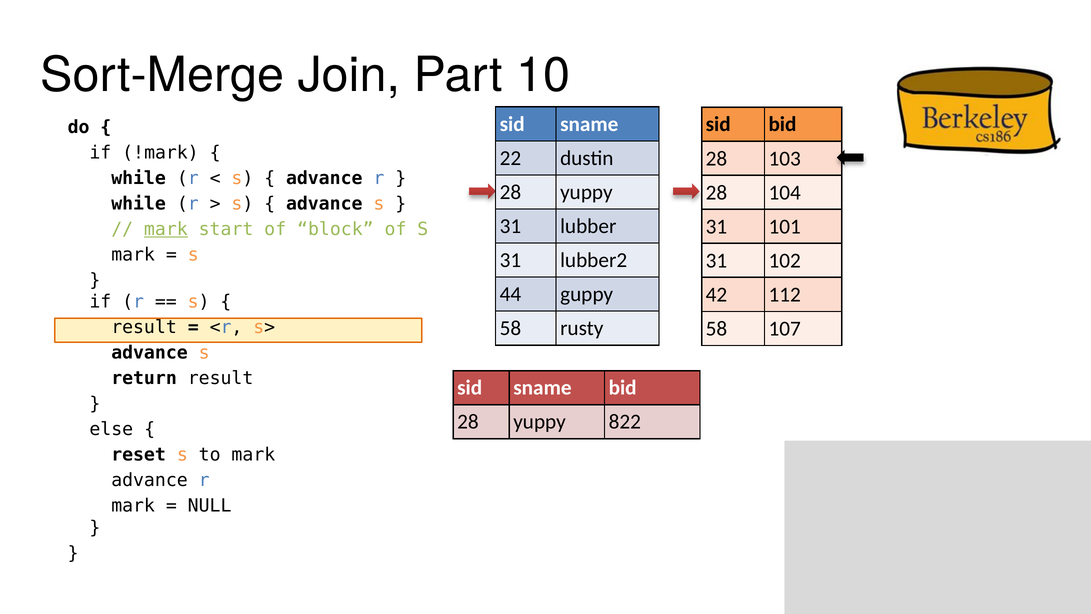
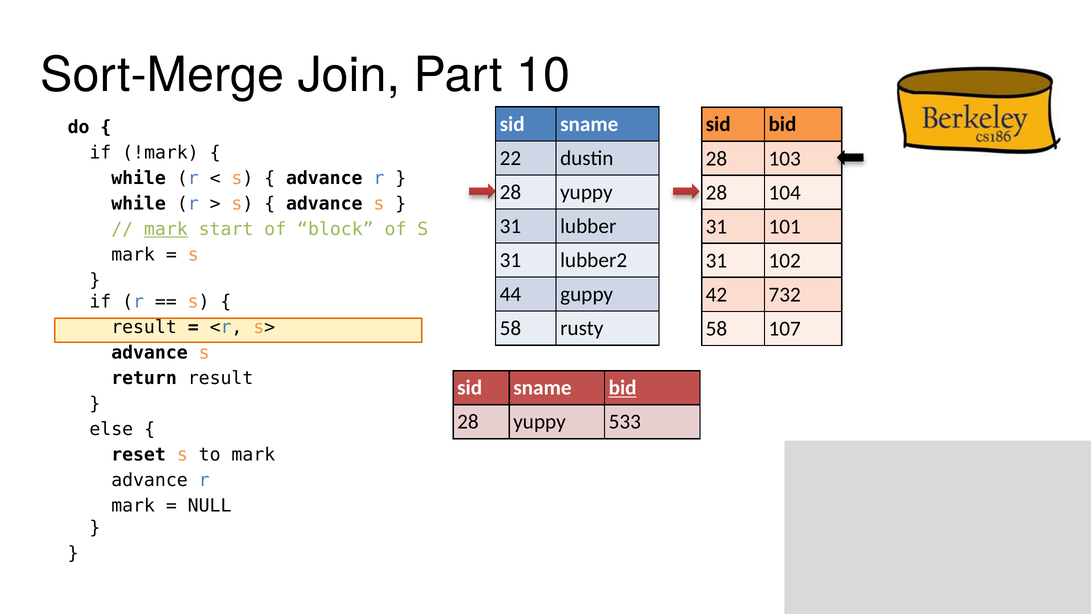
112: 112 -> 732 (785, 295)
bid underline: none -> present (623, 388)
822: 822 -> 533 (625, 422)
